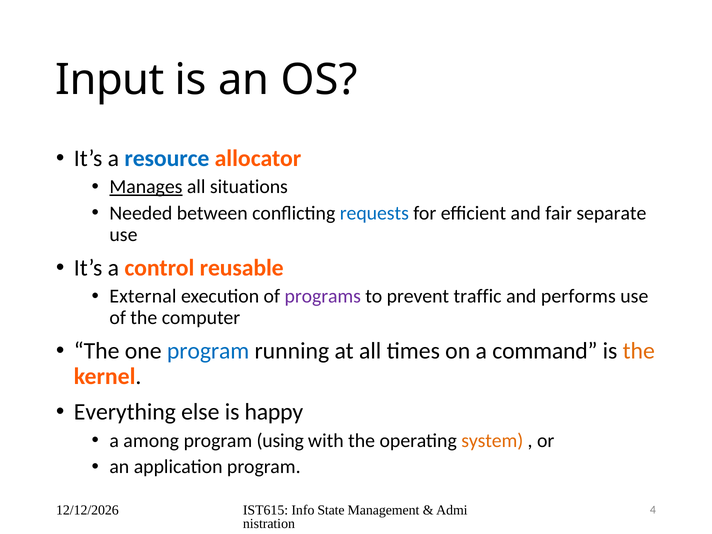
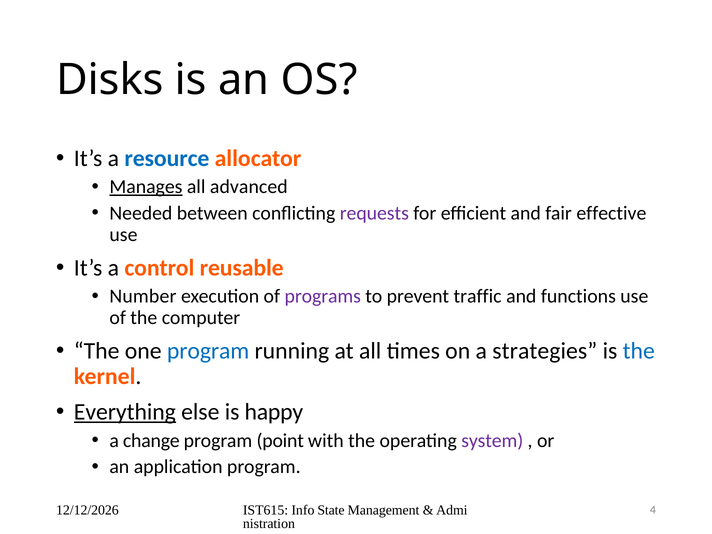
Input: Input -> Disks (110, 80)
situations: situations -> advanced (249, 187)
requests colour: blue -> purple (374, 213)
separate: separate -> effective (611, 213)
External: External -> Number (143, 296)
performs: performs -> functions (578, 296)
command: command -> strategies (545, 351)
the colour: orange -> blue (639, 351)
Everything underline: none -> present (125, 412)
among: among -> change (151, 441)
using: using -> point (280, 441)
system colour: orange -> purple (492, 441)
